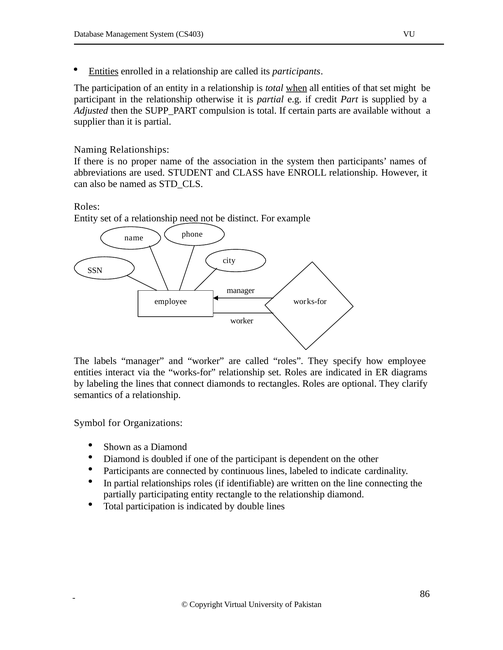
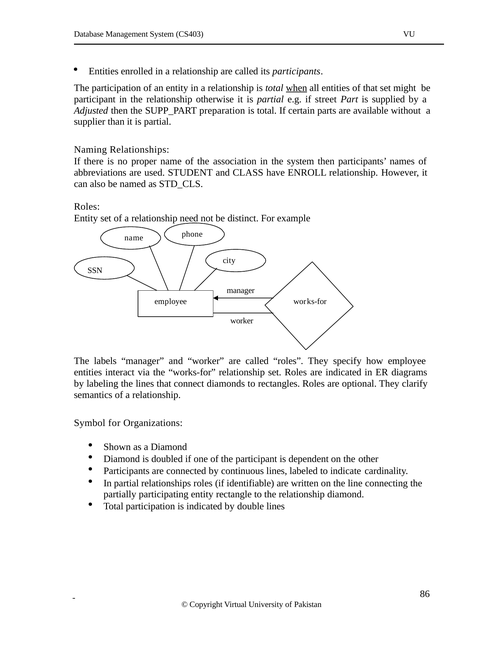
Entities underline: present -> none (104, 71)
credit: credit -> street (326, 99)
compulsion: compulsion -> preparation (222, 111)
